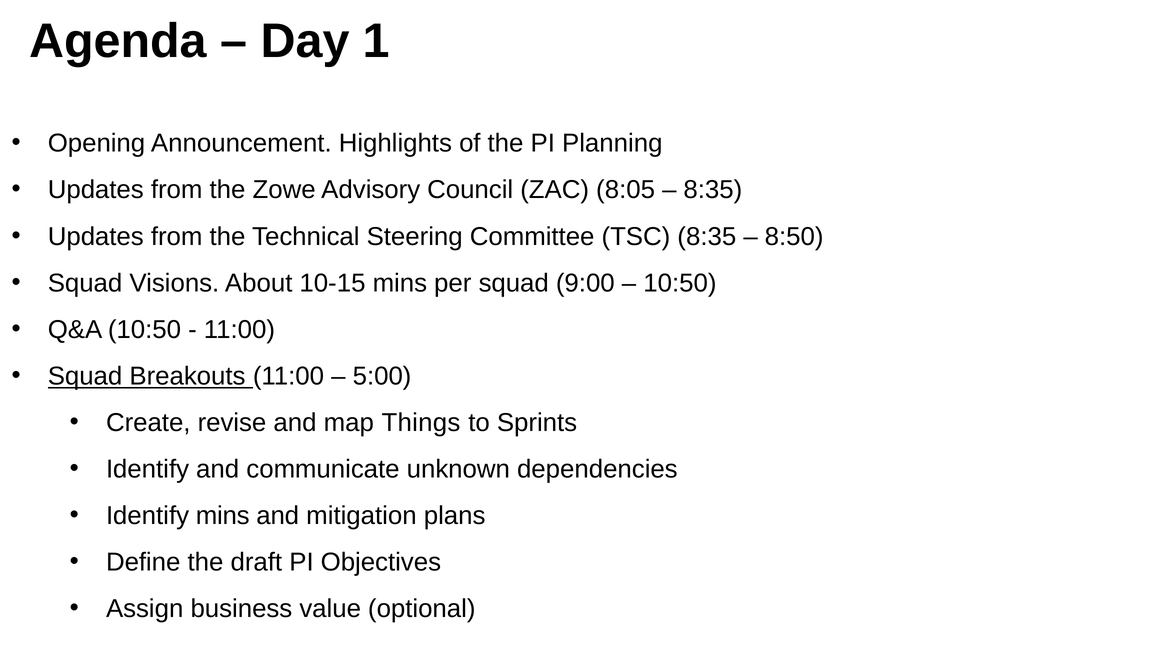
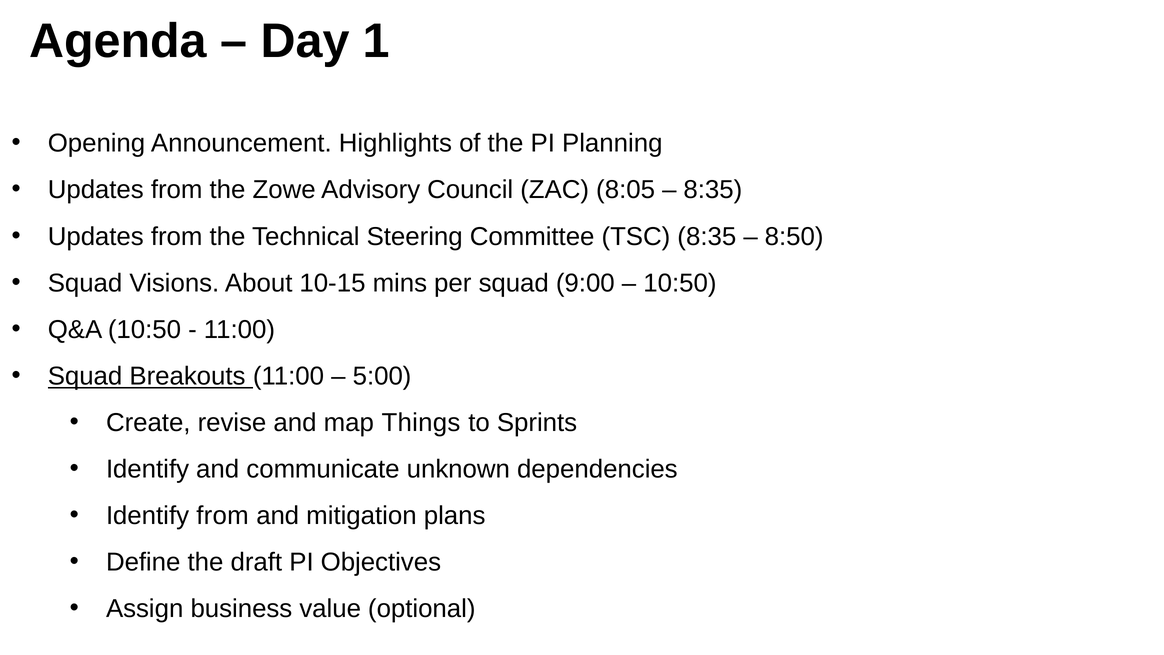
Identify mins: mins -> from (222, 516)
